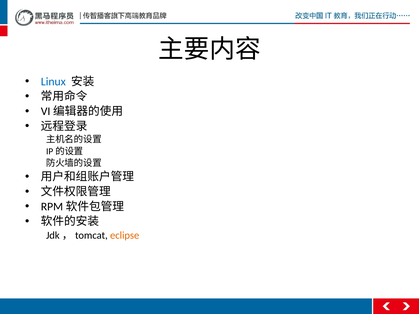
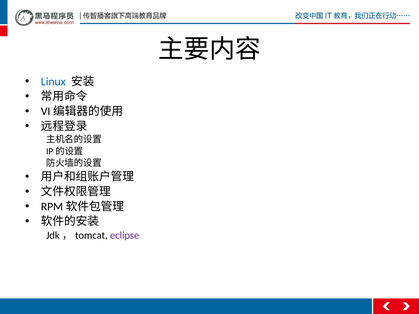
eclipse colour: orange -> purple (125, 236)
